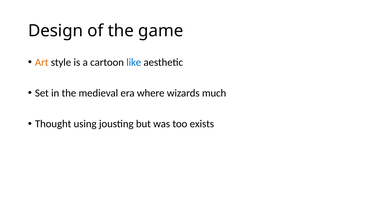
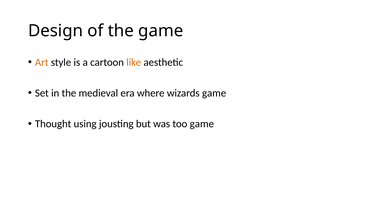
like colour: blue -> orange (134, 62)
wizards much: much -> game (214, 93)
too exists: exists -> game (202, 124)
